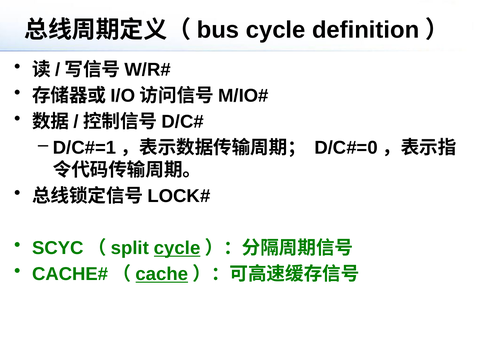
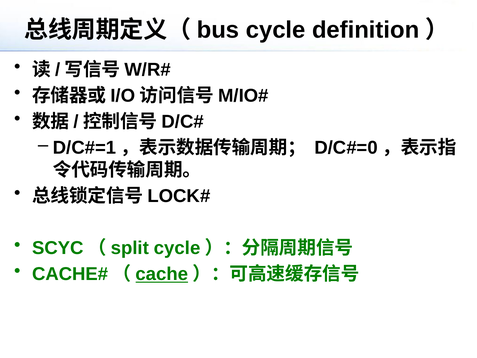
cycle underline: present -> none (177, 248)
